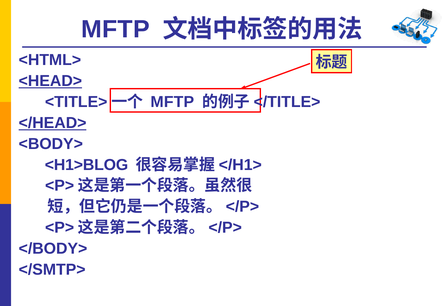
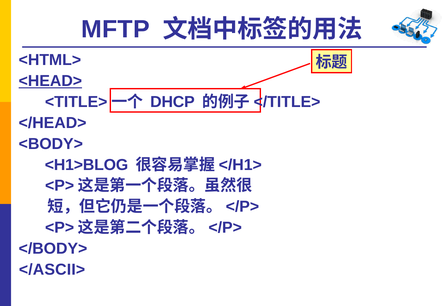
MFTP: MFTP -> DHCP (172, 102)
</HEAD> underline: present -> none (53, 123)
</SMTP>: </SMTP> -> </ASCII> (52, 270)
